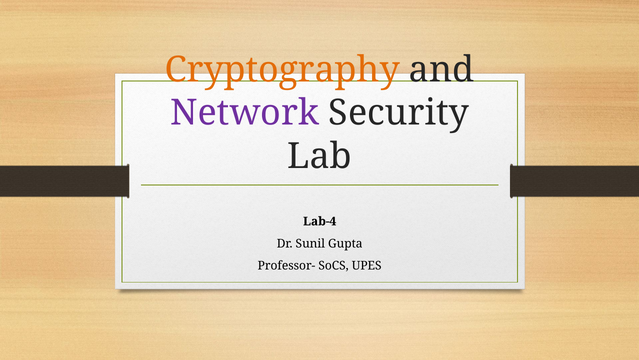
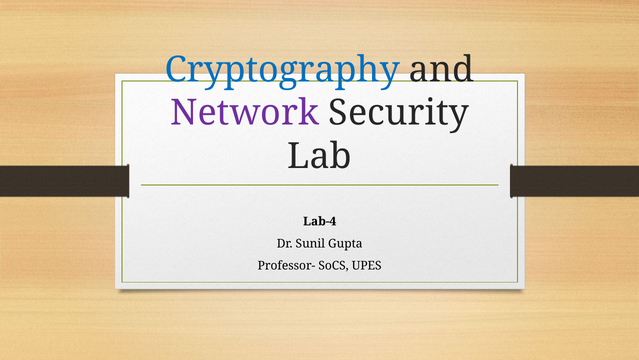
Cryptography colour: orange -> blue (282, 70)
